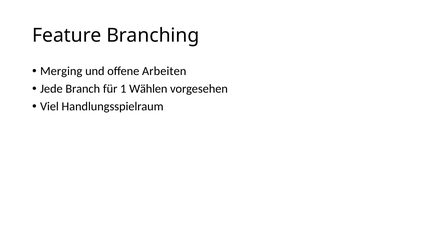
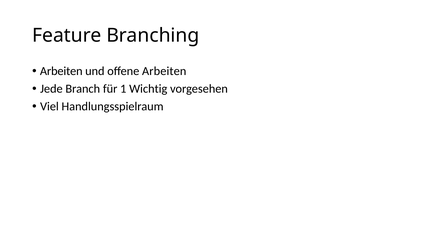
Merging: Merging -> Arbeiten (61, 71)
Wählen: Wählen -> Wichtig (148, 89)
